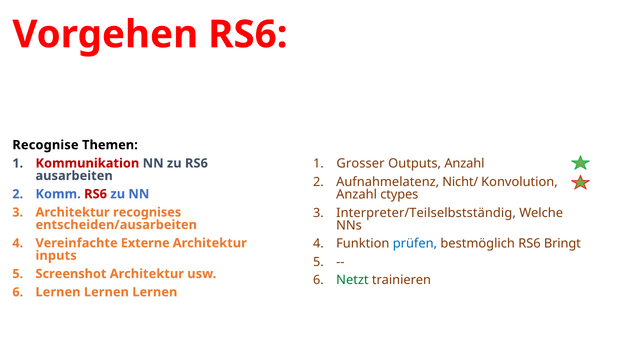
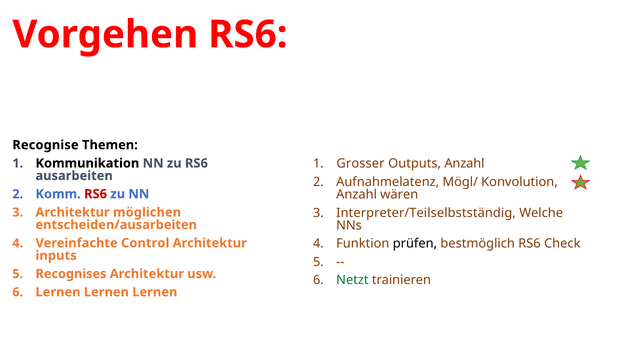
Kommunikation colour: red -> black (87, 163)
Nicht/: Nicht/ -> Mögl/ (460, 182)
ctypes: ctypes -> wären (399, 195)
recognises: recognises -> möglichen (147, 212)
prüfen colour: blue -> black (415, 244)
Bringt: Bringt -> Check (562, 244)
Externe: Externe -> Control (145, 243)
Screenshot: Screenshot -> Recognises (71, 274)
